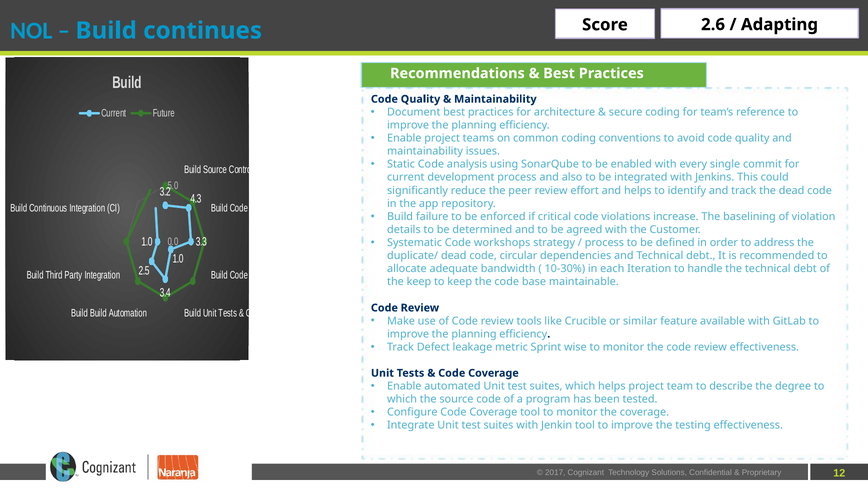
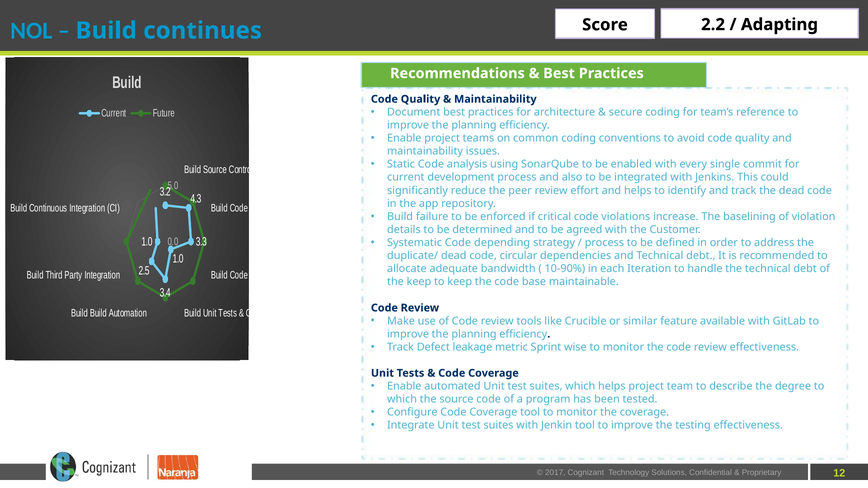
2.6: 2.6 -> 2.2 (713, 25)
workshops: workshops -> depending (502, 243)
10-30%: 10-30% -> 10-90% (565, 269)
